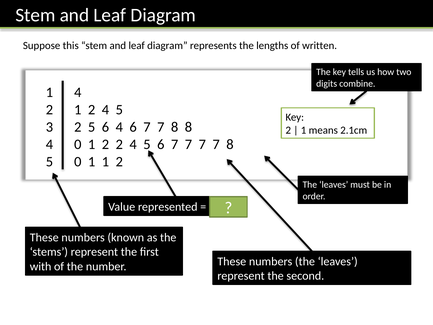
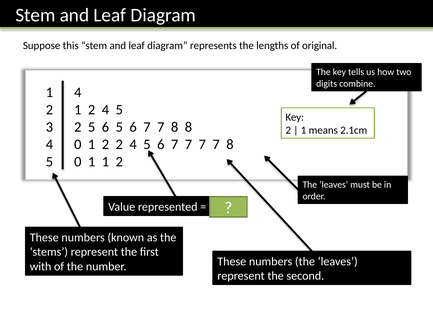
written: written -> original (320, 46)
6 4: 4 -> 5 (119, 127)
